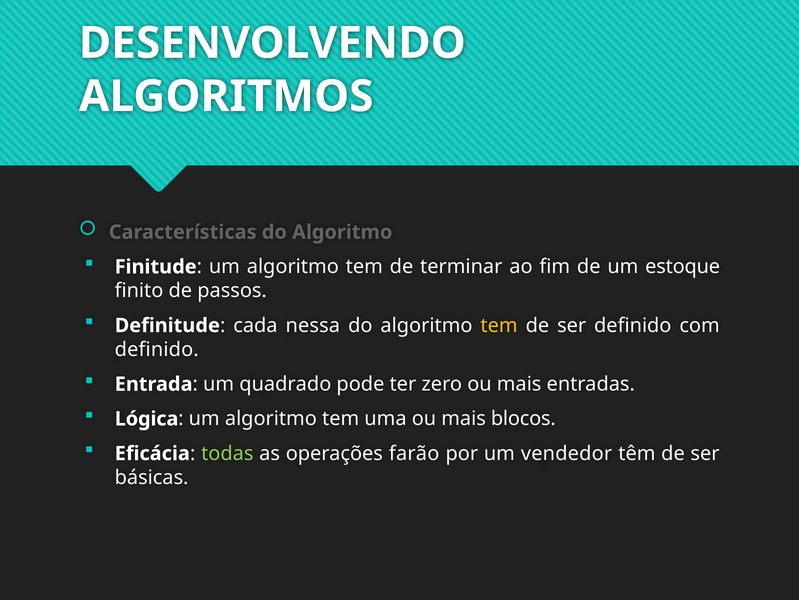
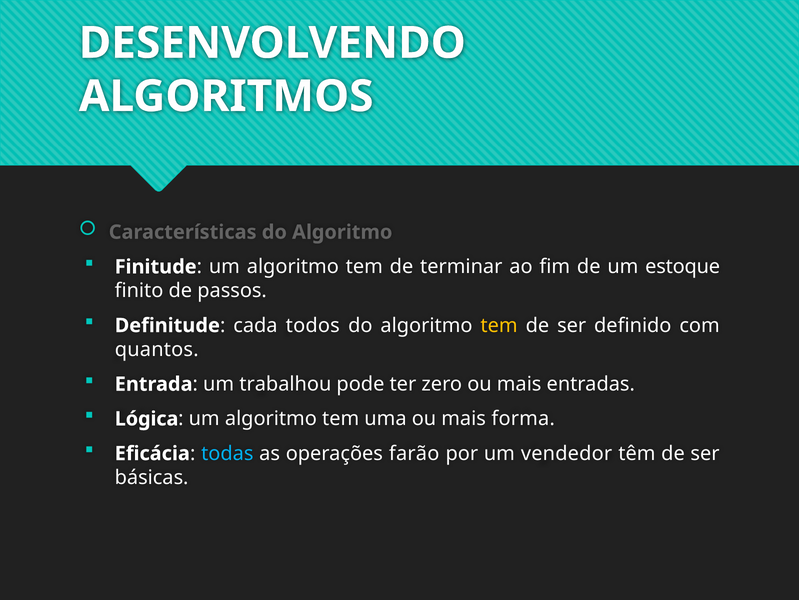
nessa: nessa -> todos (313, 325)
definido: definido -> quantos (157, 349)
quadrado: quadrado -> trabalhou (285, 384)
blocos: blocos -> forma (523, 418)
todas colour: light green -> light blue (227, 453)
